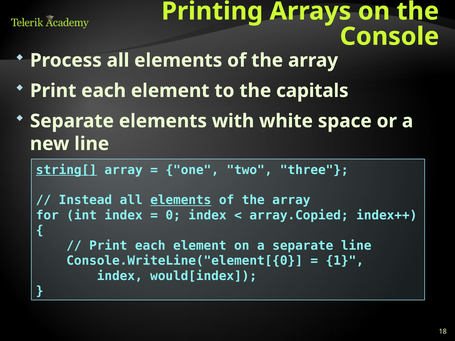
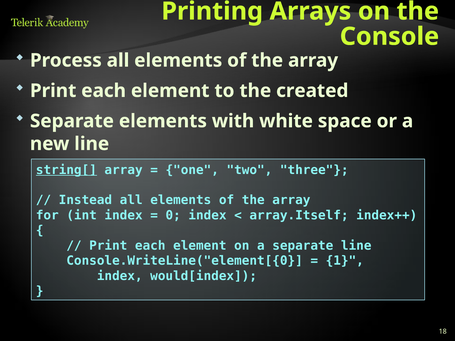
capitals: capitals -> created (312, 91)
elements underline: present -> none (181, 200)
array.Copied: array.Copied -> array.Itself (299, 215)
